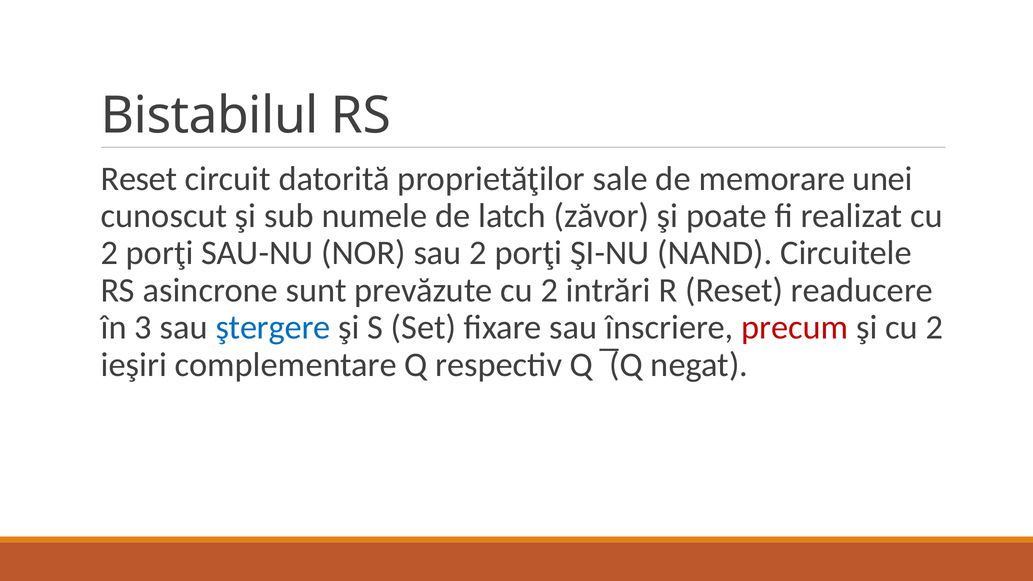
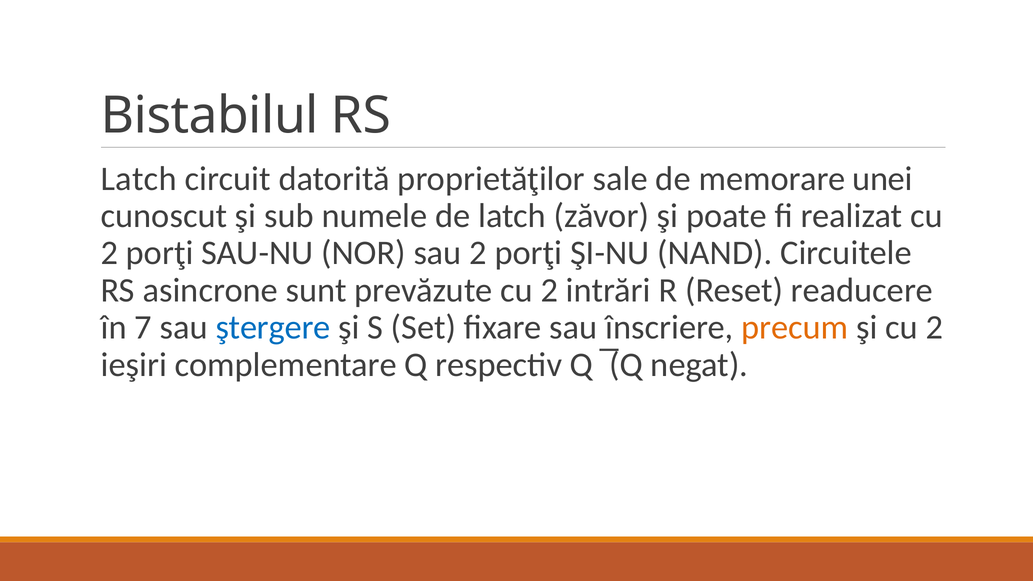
Reset: Reset -> Latch (139, 179)
în 3: 3 -> 7 (143, 328)
precum colour: red -> orange (795, 328)
